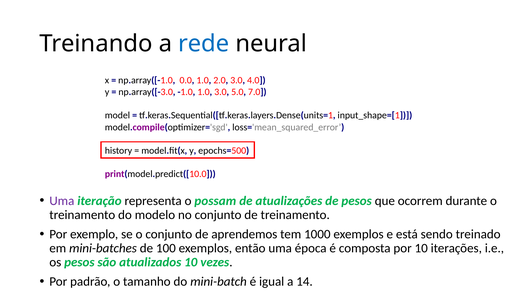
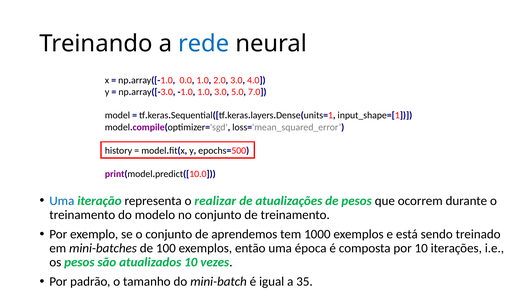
Uma colour: purple -> blue (62, 201)
possam: possam -> realizar (215, 201)
14: 14 -> 35 (305, 282)
